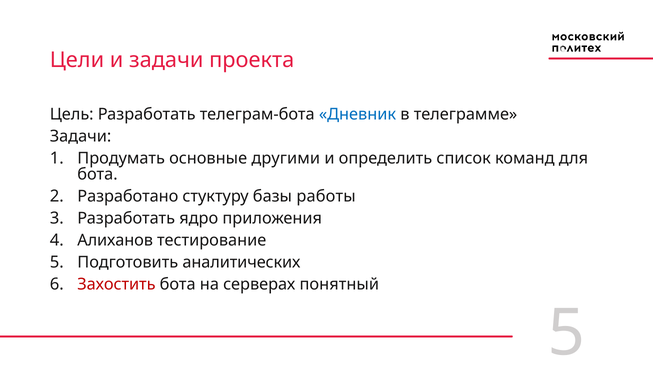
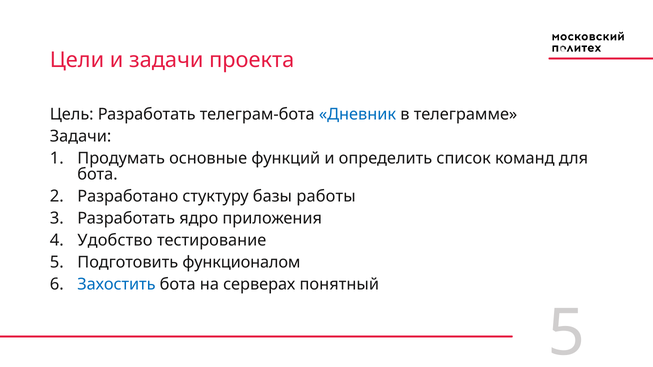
другими: другими -> функций (286, 159)
Алиханов: Алиханов -> Удобство (115, 240)
аналитических: аналитических -> функционалом (241, 262)
Захостить colour: red -> blue (116, 284)
